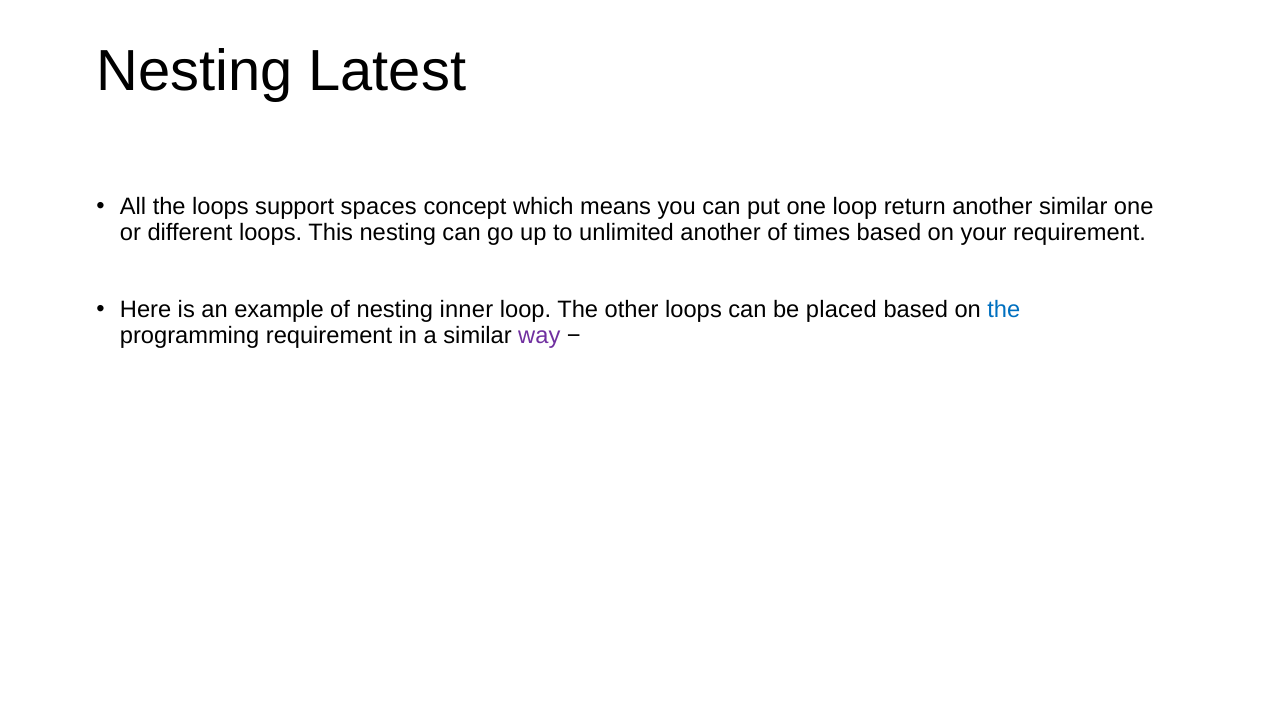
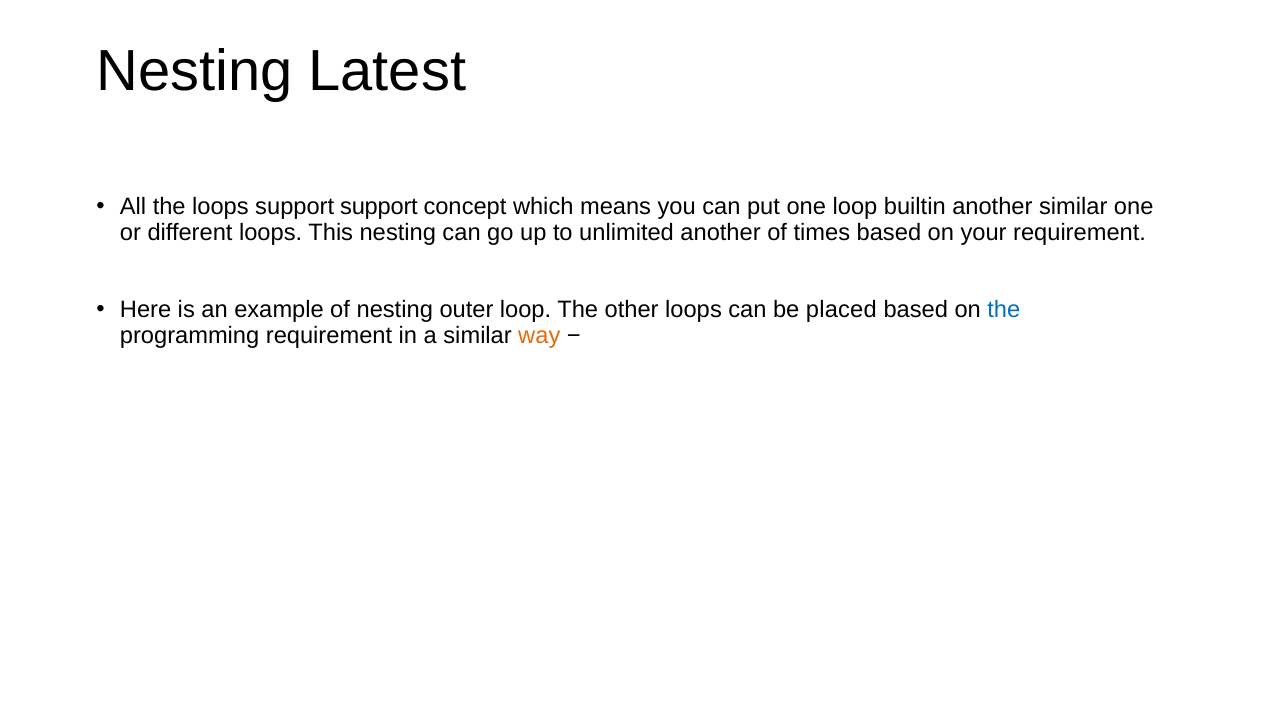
support spaces: spaces -> support (379, 207)
return: return -> builtin (915, 207)
inner: inner -> outer (466, 310)
way colour: purple -> orange (539, 335)
